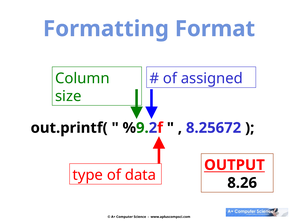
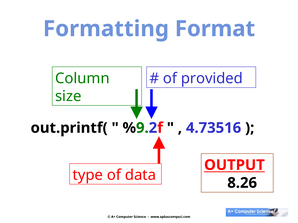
assigned: assigned -> provided (212, 78)
8.25672: 8.25672 -> 4.73516 (214, 128)
